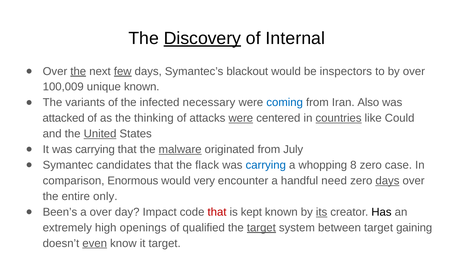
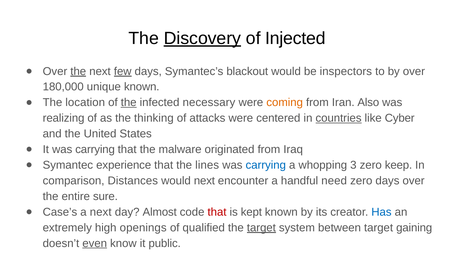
Internal: Internal -> Injected (295, 38)
100,009: 100,009 -> 180,000 (63, 87)
variants: variants -> location (85, 103)
the underline: none -> present (129, 103)
coming colour: blue -> orange (285, 103)
attacked: attacked -> realizing (64, 118)
were underline: present -> none (241, 118)
Could: Could -> Cyber (400, 118)
United underline: present -> none (100, 134)
malware underline: present -> none (180, 150)
July: July -> Iraq (293, 150)
candidates: candidates -> experience (124, 165)
flack: flack -> lines (207, 165)
8: 8 -> 3 (353, 165)
case: case -> keep (399, 165)
Enormous: Enormous -> Distances (133, 181)
would very: very -> next (204, 181)
days underline: present -> none (387, 181)
only: only -> sure (105, 197)
Been’s: Been’s -> Case’s (60, 212)
a over: over -> next (101, 212)
Impact: Impact -> Almost (160, 212)
its underline: present -> none (322, 212)
Has colour: black -> blue (381, 212)
it target: target -> public (165, 244)
